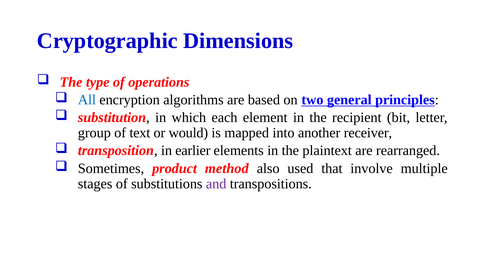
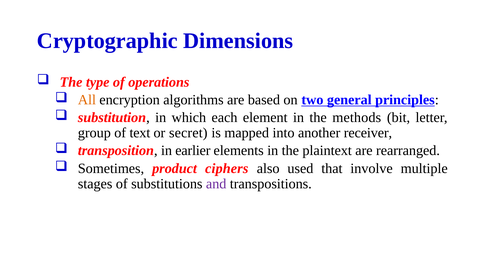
All colour: blue -> orange (87, 100)
recipient: recipient -> methods (357, 118)
would: would -> secret (188, 133)
method: method -> ciphers (227, 168)
